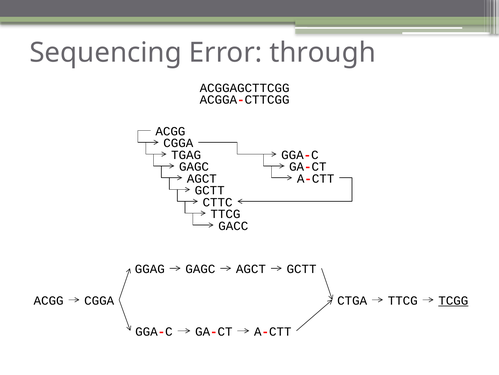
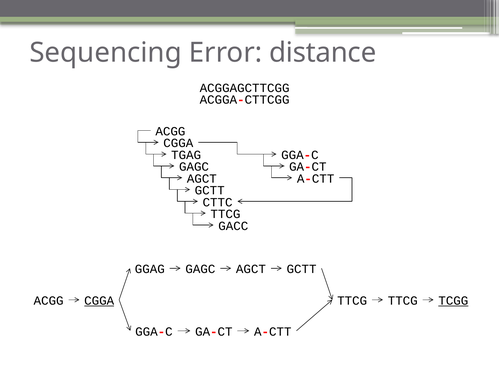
through: through -> distance (323, 52)
CGGA underline: none -> present (99, 300)
CTGA: CTGA -> TTCG (352, 300)
